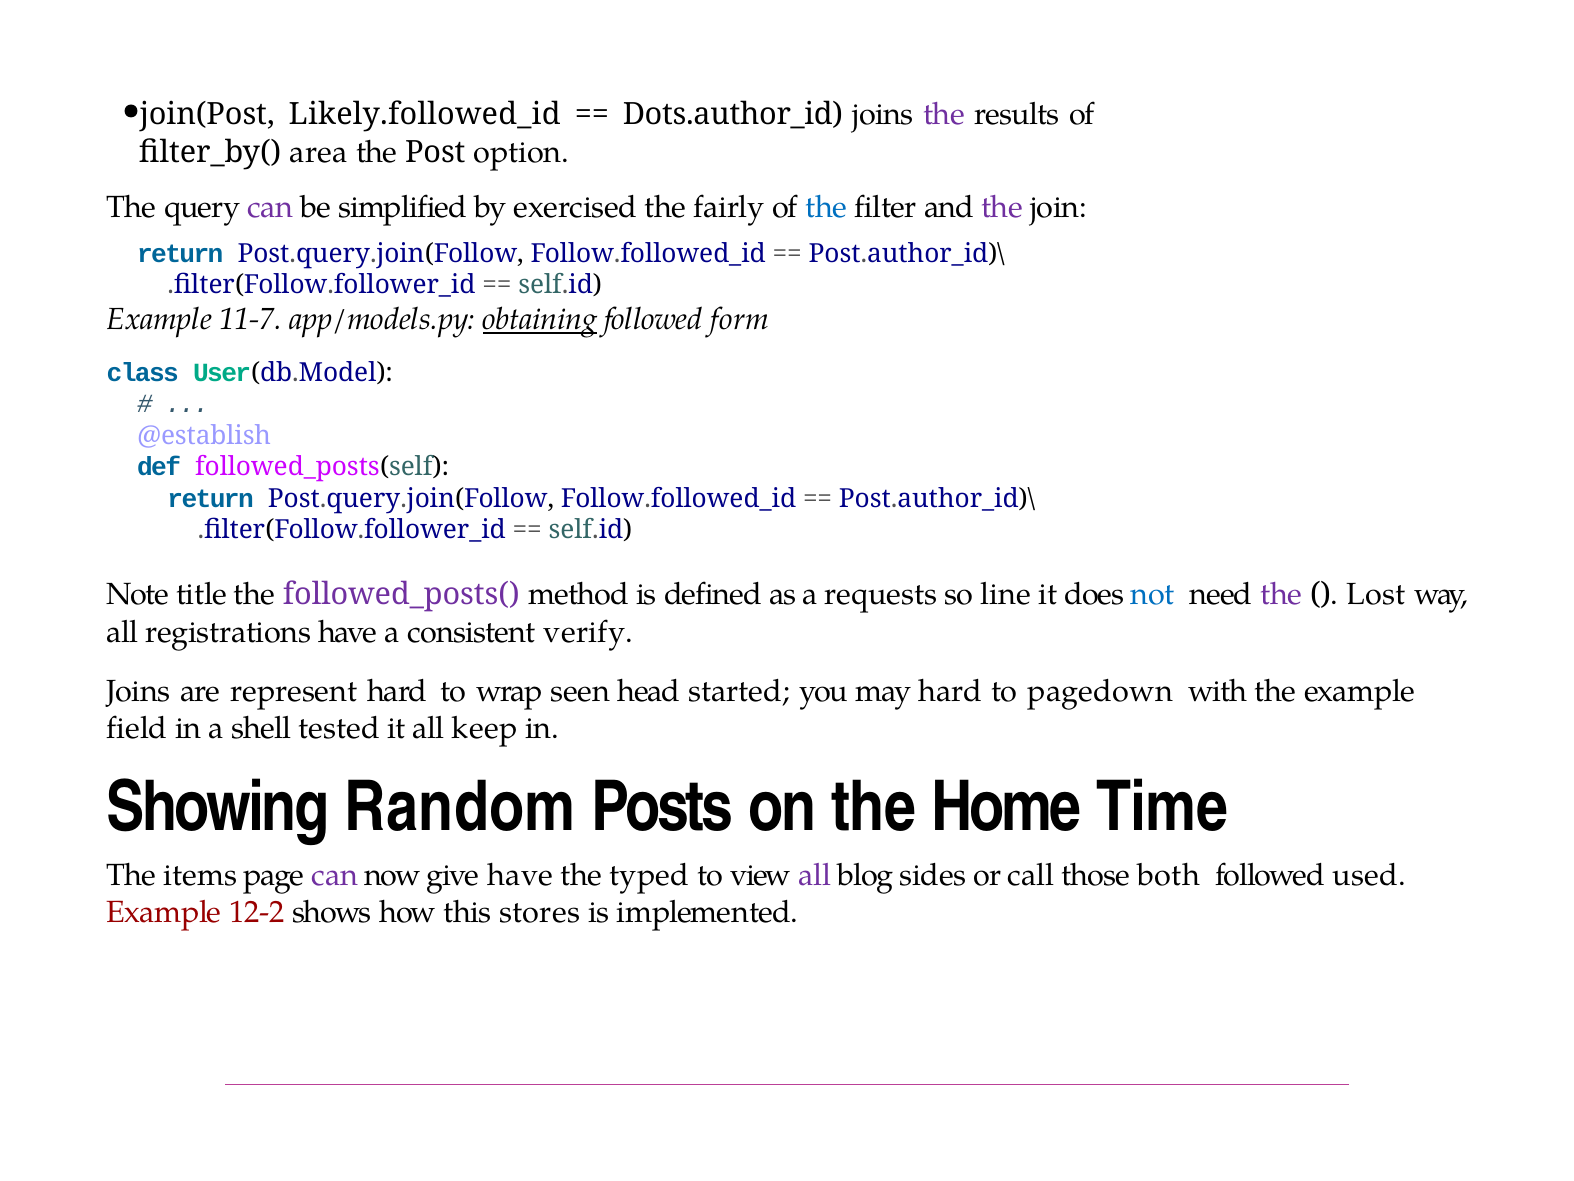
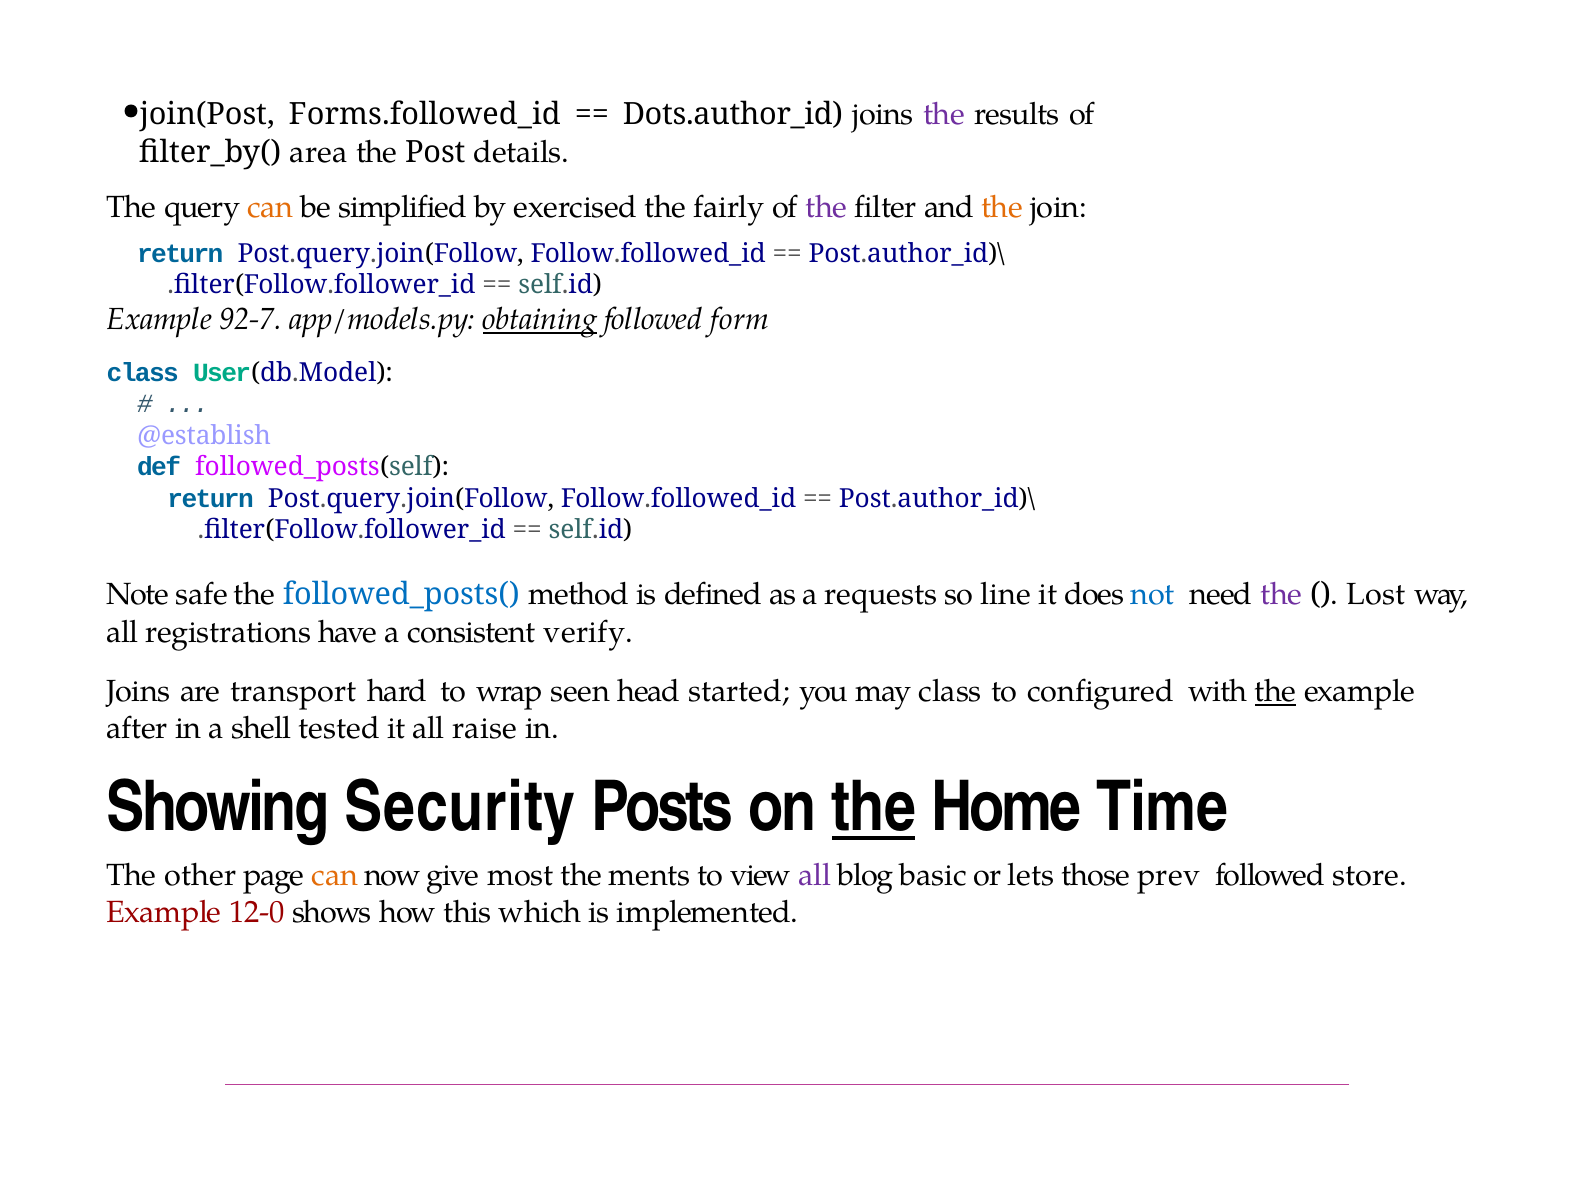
Likely.followed_id: Likely.followed_id -> Forms.followed_id (425, 115)
option: option -> details (521, 152)
can colour: purple -> orange (270, 207)
the colour: blue -> purple (826, 207)
the colour: purple -> orange (1002, 207)
11-7: 11-7 -> 92-7 (251, 320)
title: title -> safe (202, 594)
followed_posts( colour: purple -> blue (401, 594)
represent: represent -> transport (294, 691)
may hard: hard -> class (950, 691)
pagedown: pagedown -> configured (1101, 691)
the underline: none -> present (1276, 691)
field: field -> after (137, 728)
keep: keep -> raise (485, 728)
Random: Random -> Security (460, 808)
the underline: none -> present (874, 808)
items: items -> other (200, 875)
can colour: purple -> orange (335, 875)
give have: have -> most (520, 875)
typed: typed -> ments (650, 875)
sides: sides -> basic (933, 875)
call: call -> lets (1031, 875)
both: both -> prev (1169, 875)
used: used -> store (1370, 875)
12-2: 12-2 -> 12-0 (257, 912)
stores: stores -> which (540, 912)
